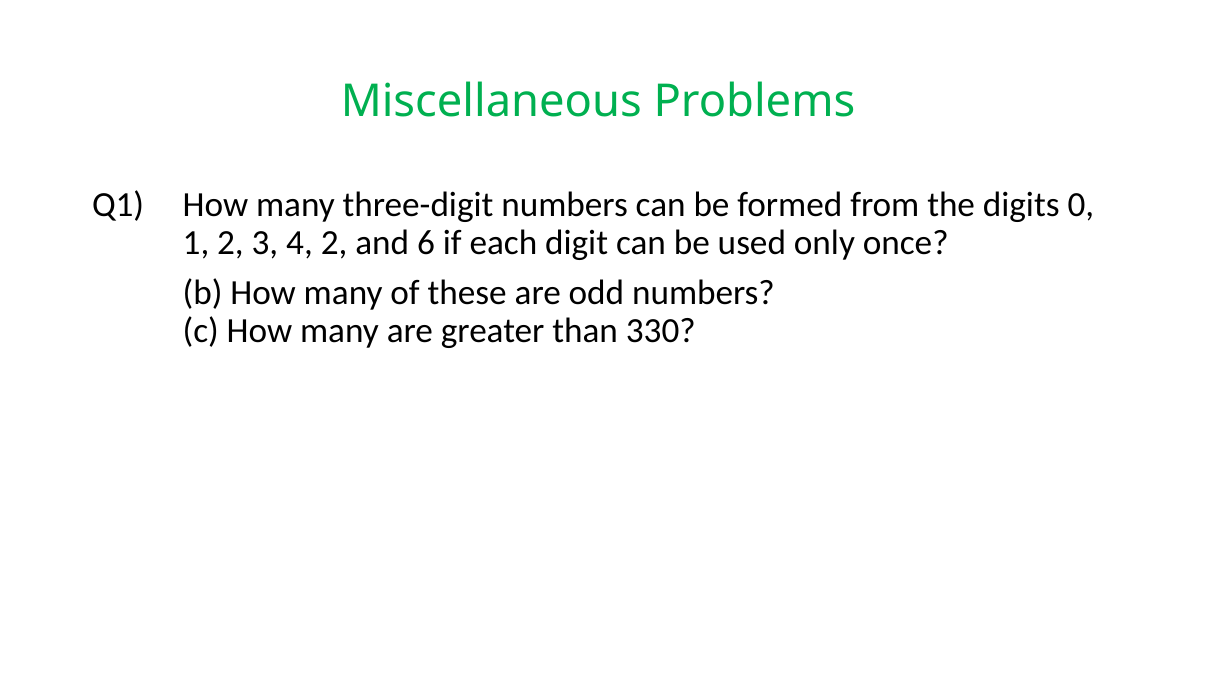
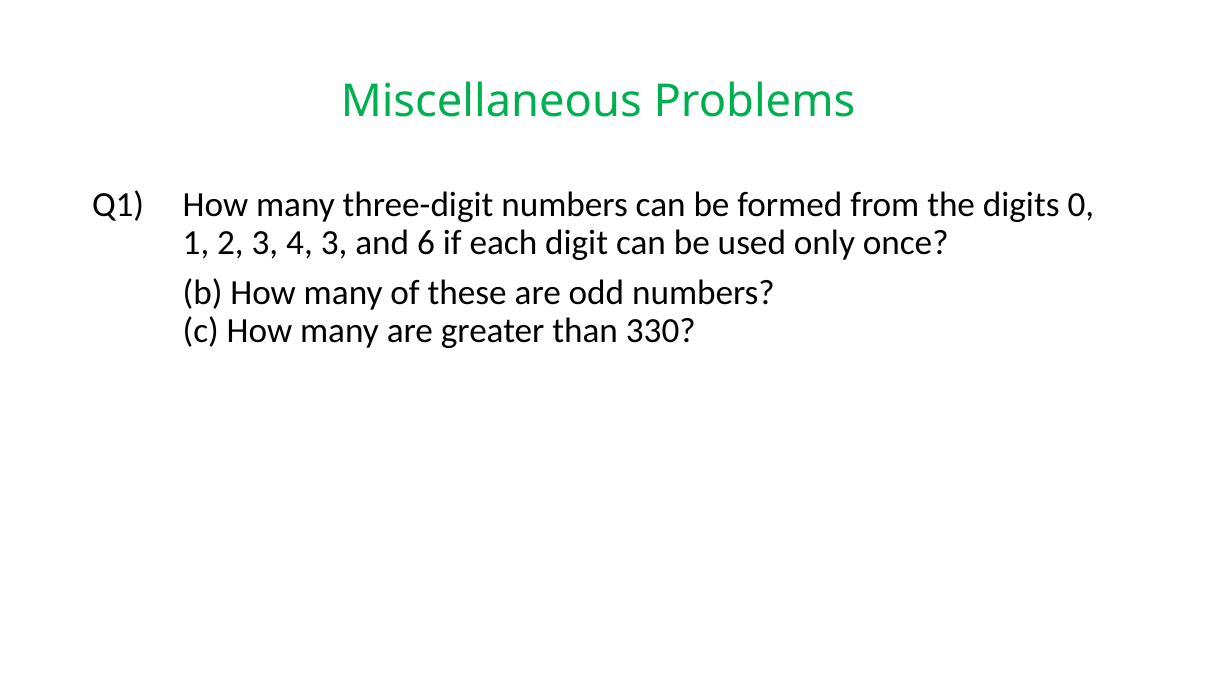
4 2: 2 -> 3 (334, 242)
